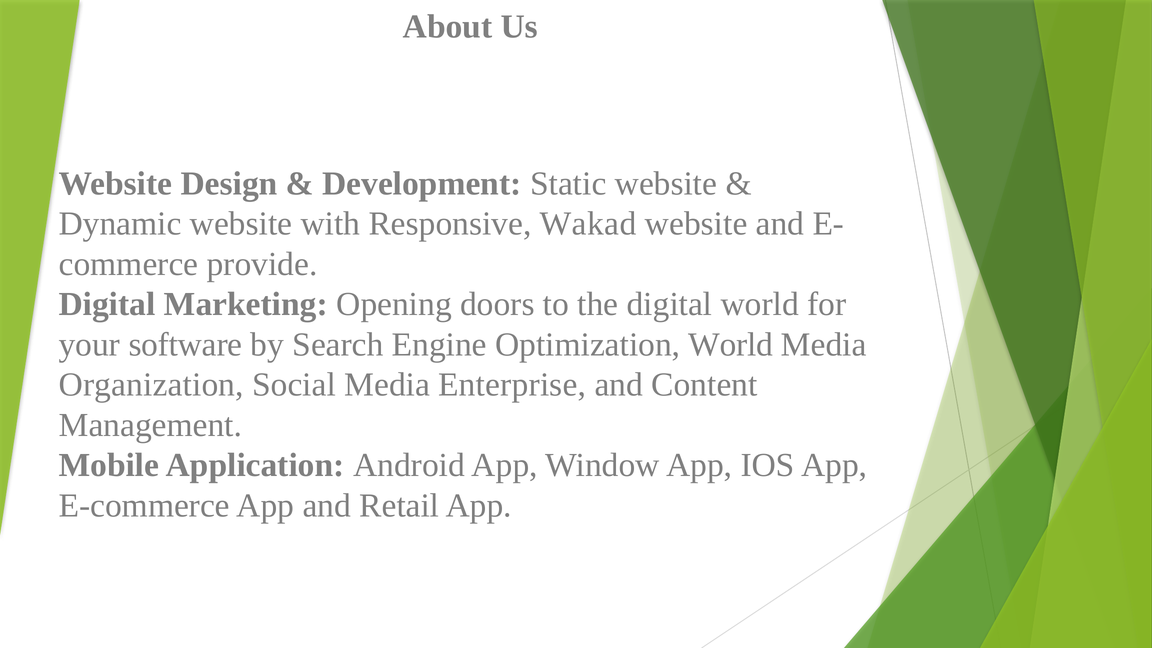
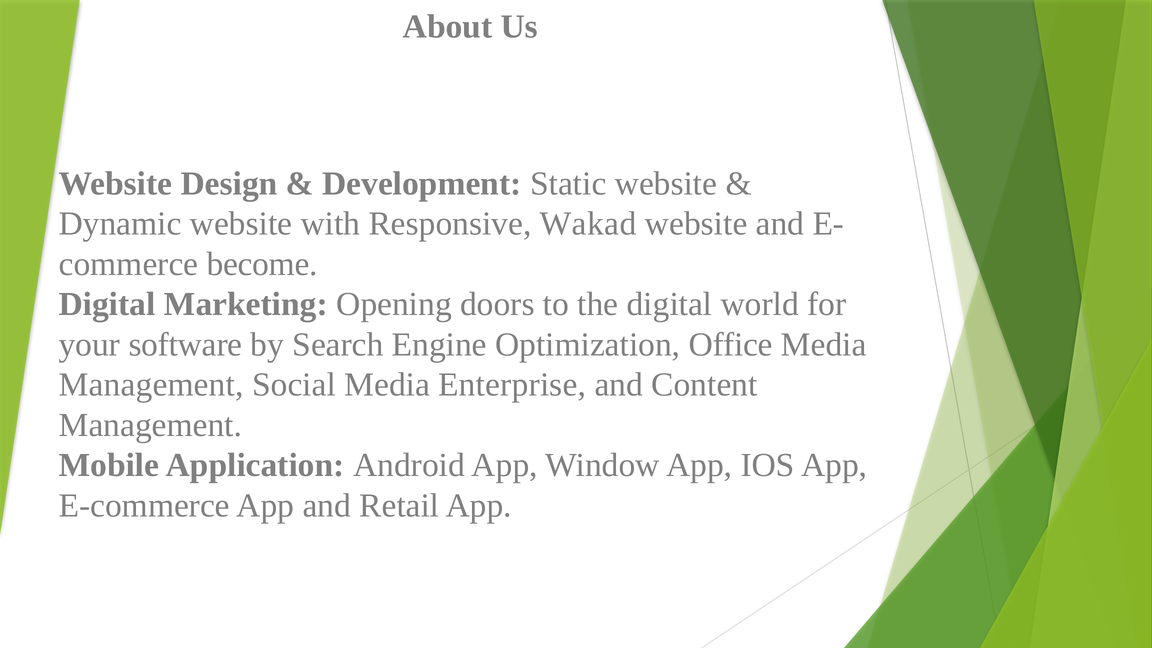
provide: provide -> become (262, 264)
Optimization World: World -> Office (731, 344)
Organization: Organization -> Management (151, 385)
